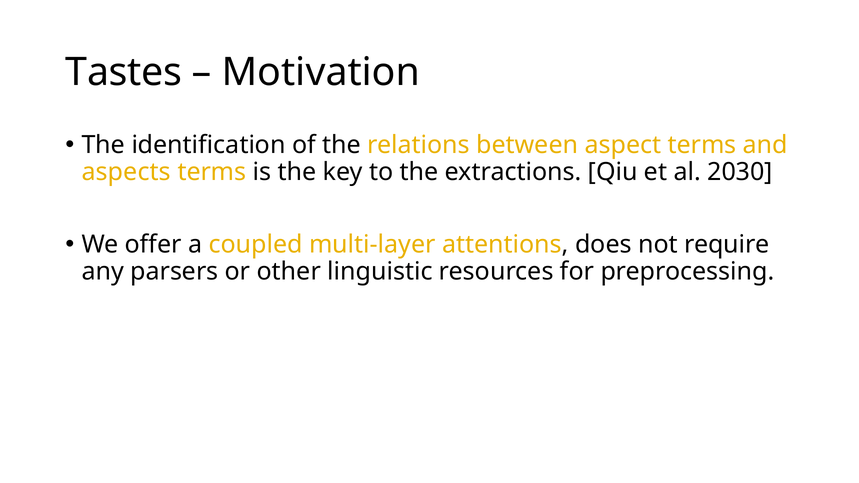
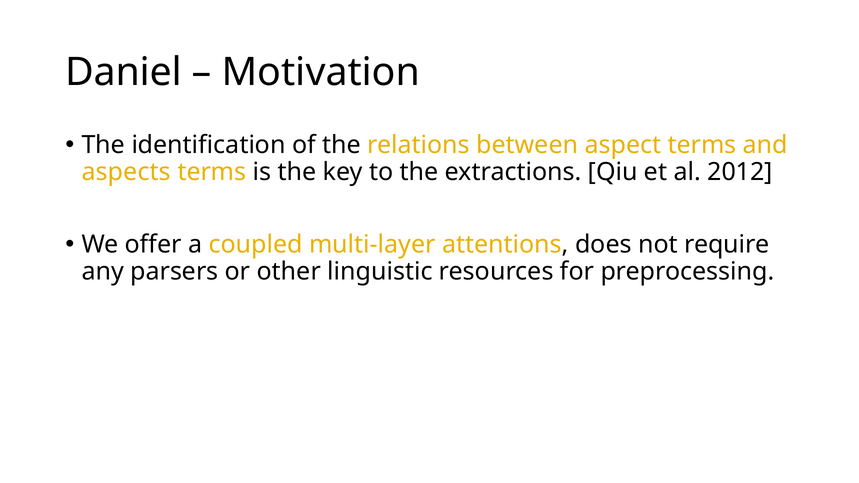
Tastes: Tastes -> Daniel (124, 72)
2030: 2030 -> 2012 (740, 172)
